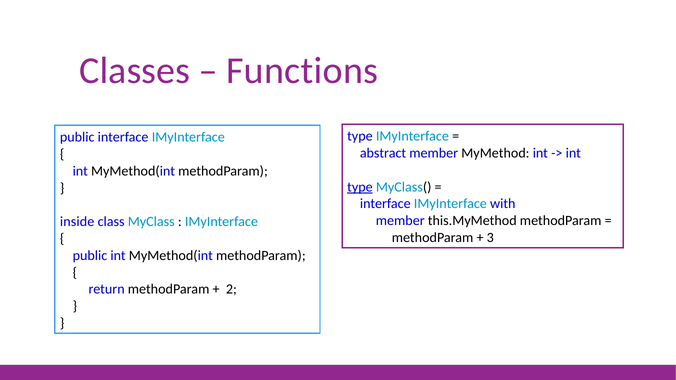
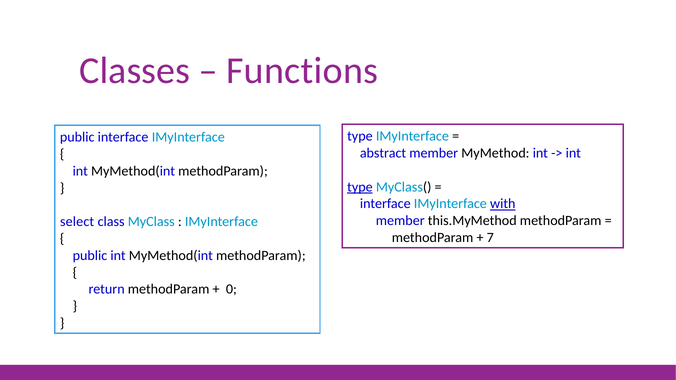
with underline: none -> present (503, 204)
inside: inside -> select (77, 222)
3: 3 -> 7 (490, 238)
2: 2 -> 0 (231, 290)
